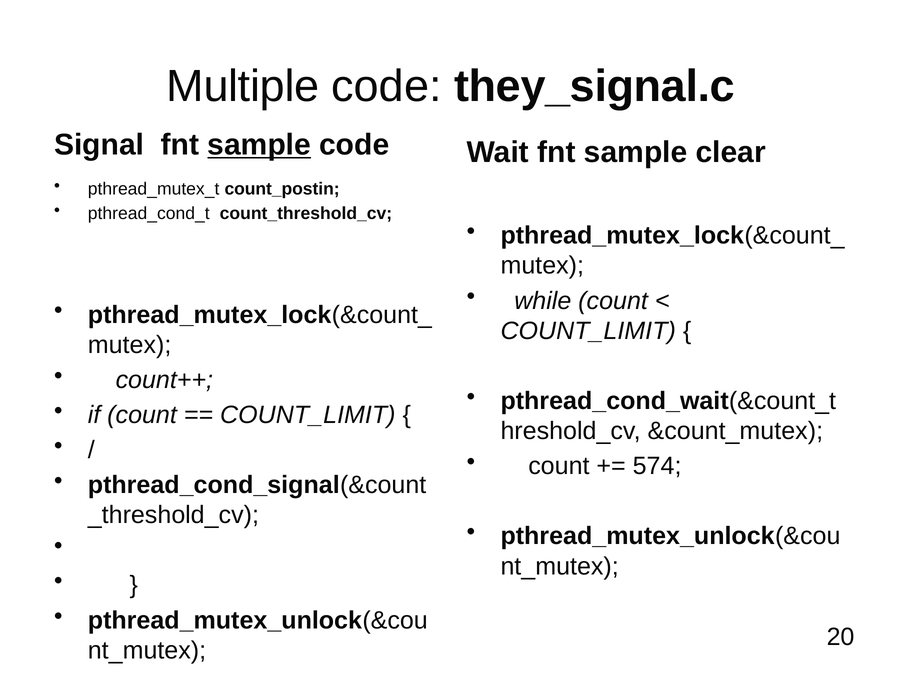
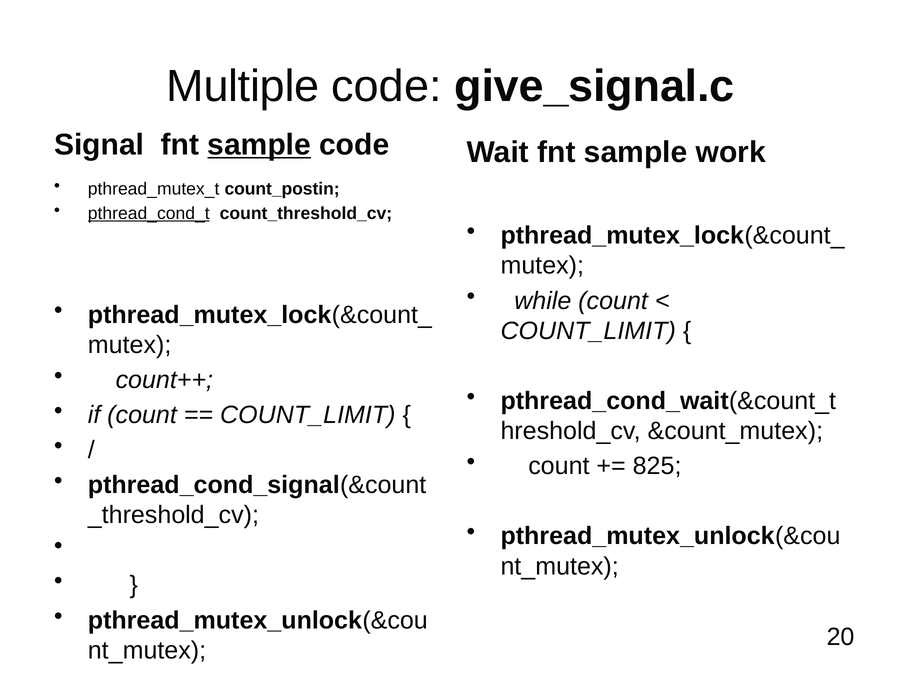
they_signal.c: they_signal.c -> give_signal.c (594, 87)
clear: clear -> work (731, 152)
pthread_cond_t underline: none -> present (149, 213)
574: 574 -> 825 (657, 466)
